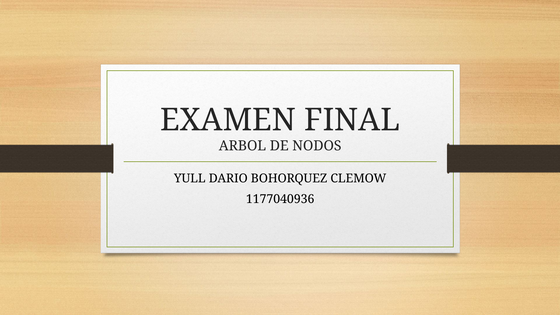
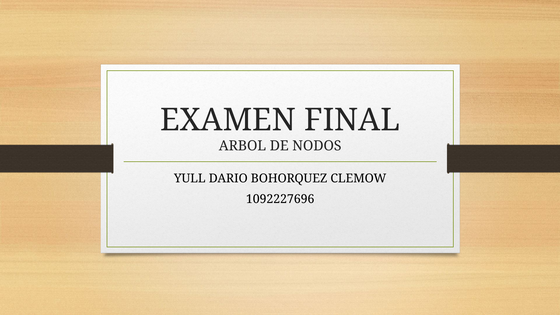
1177040936: 1177040936 -> 1092227696 (280, 199)
